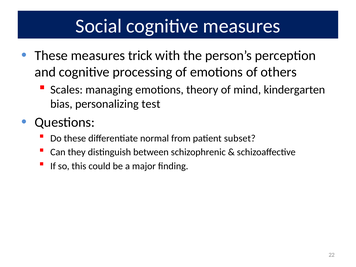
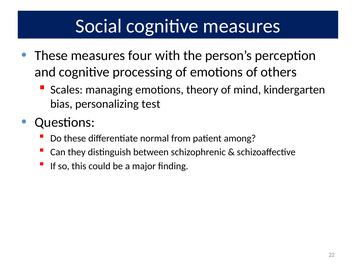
trick: trick -> four (140, 56)
subset: subset -> among (240, 138)
